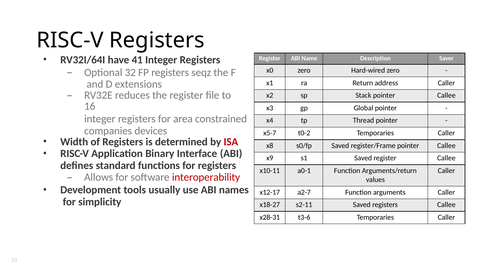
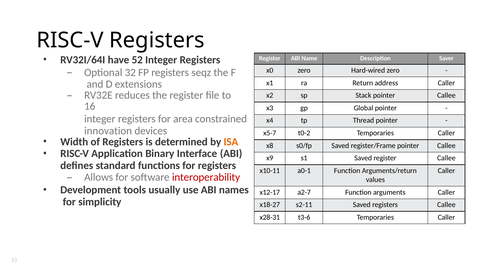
41: 41 -> 52 (137, 60)
companies: companies -> innovation (108, 131)
ISA colour: red -> orange (231, 142)
